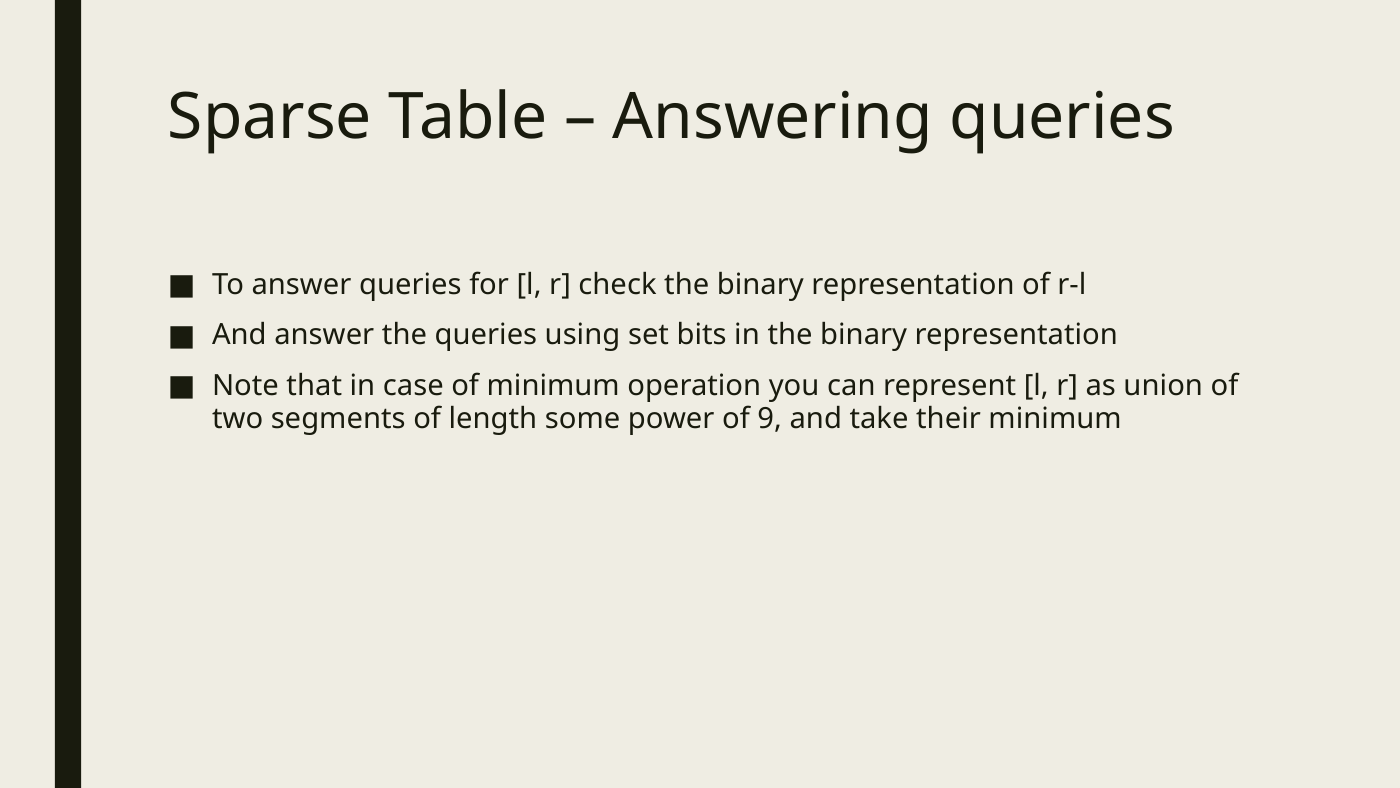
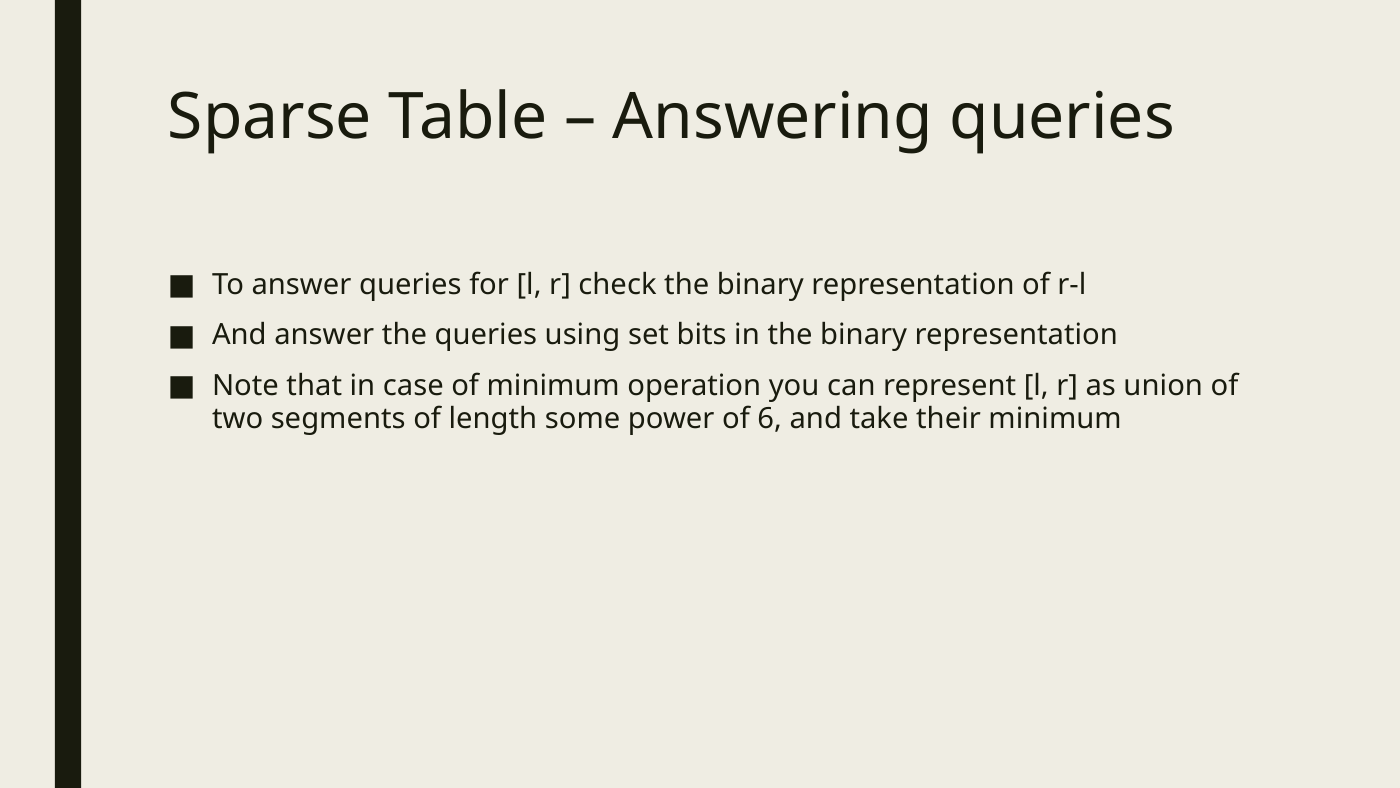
9: 9 -> 6 (770, 418)
